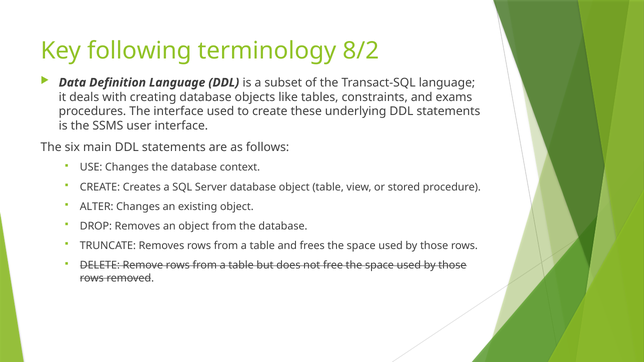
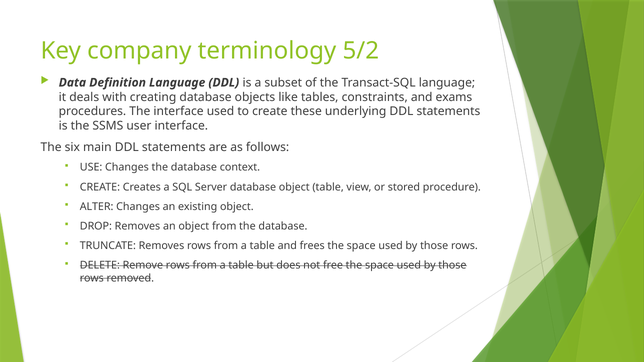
following: following -> company (139, 51)
8/2: 8/2 -> 5/2 (361, 51)
